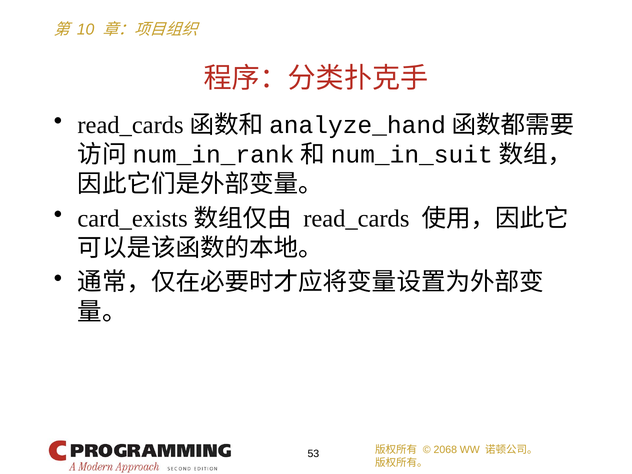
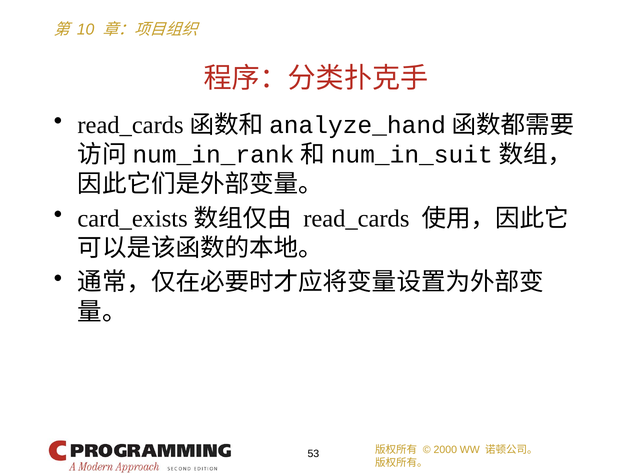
2068: 2068 -> 2000 (445, 450)
